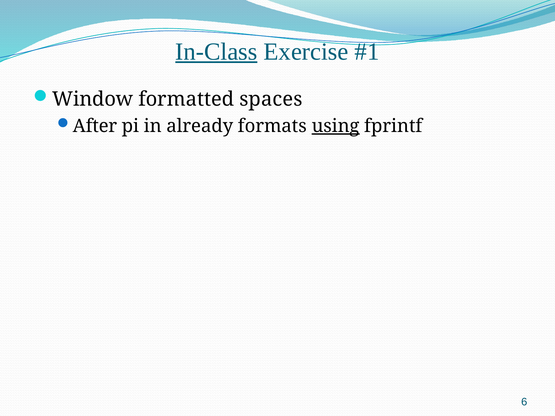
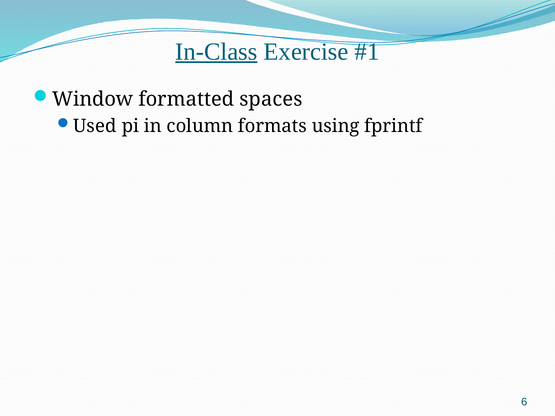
After: After -> Used (95, 126)
already: already -> column (200, 126)
using underline: present -> none (336, 126)
